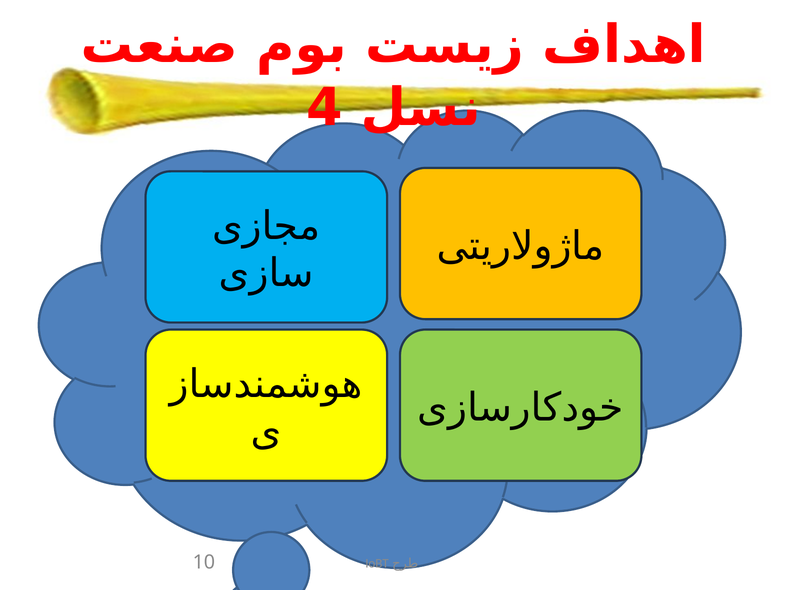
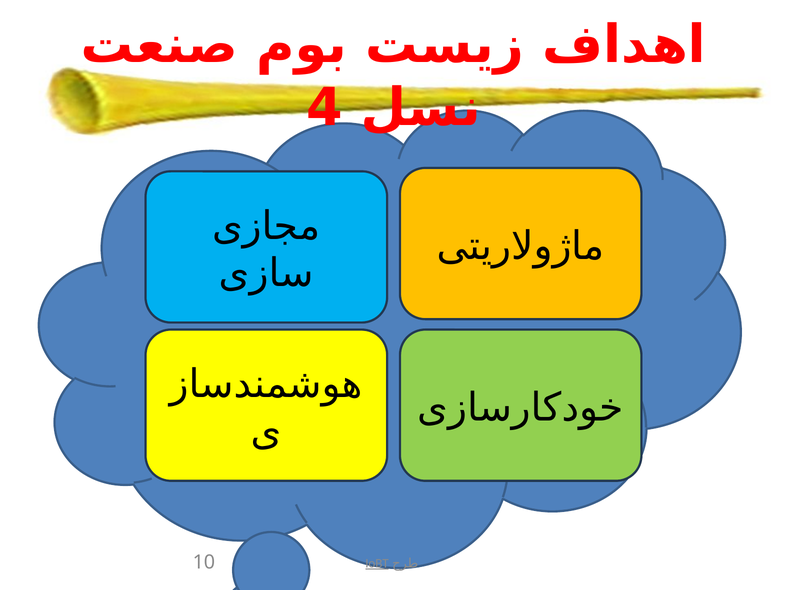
IoBT underline: none -> present (377, 564)
